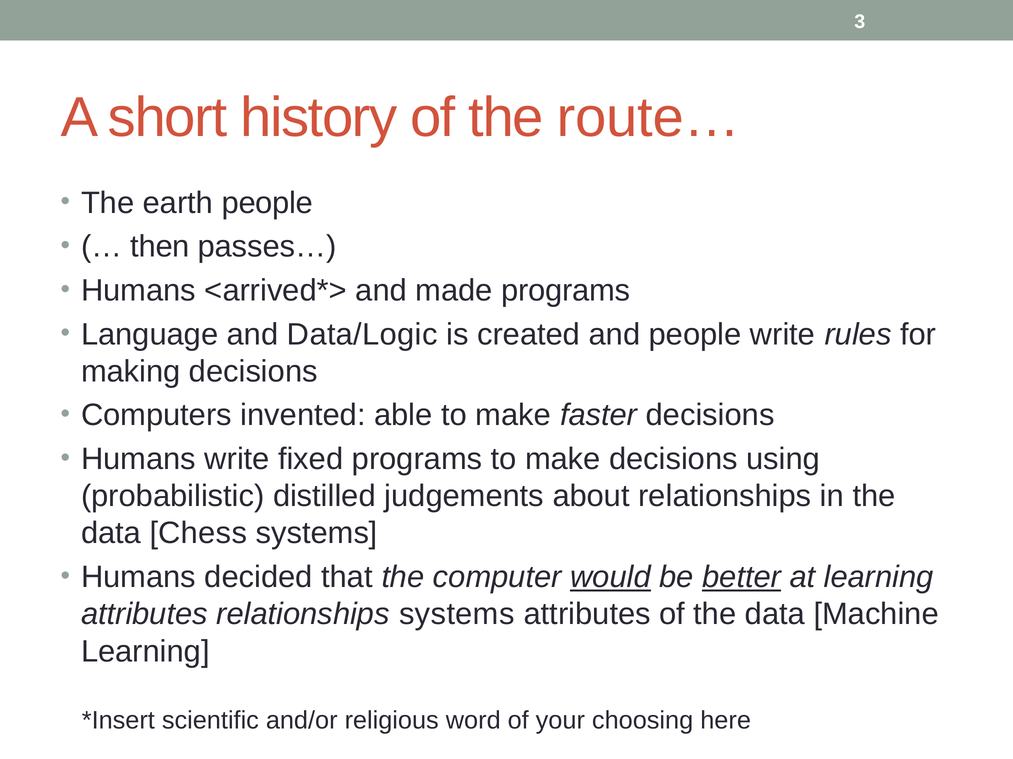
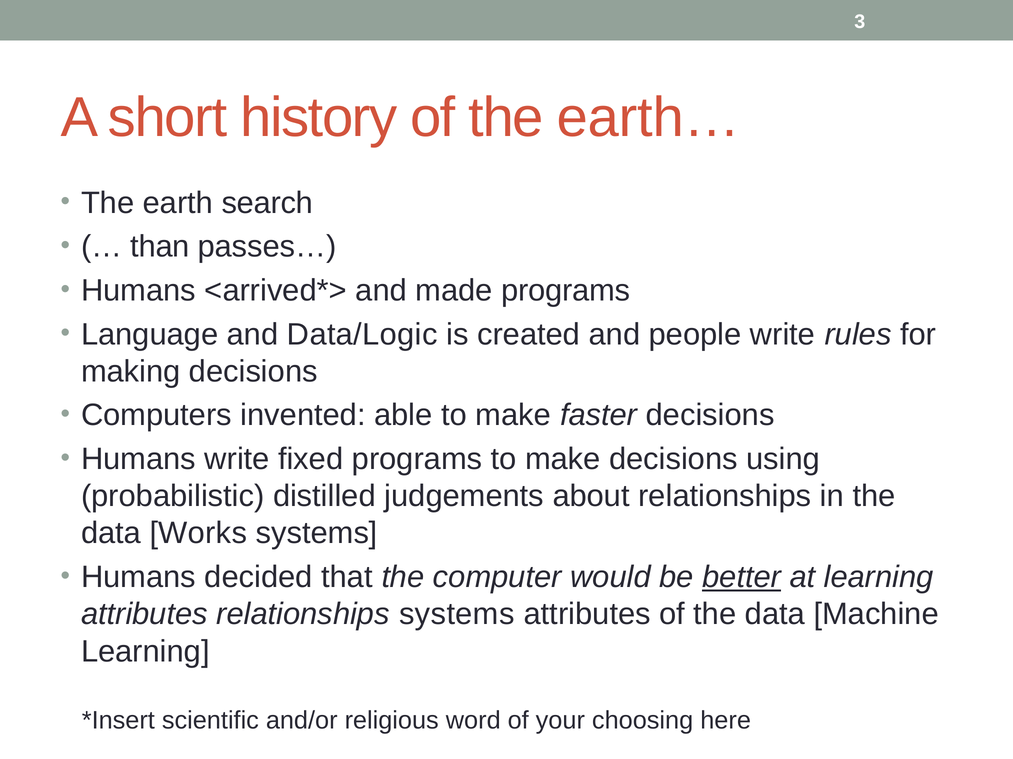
route…: route… -> earth… (648, 118)
earth people: people -> search (267, 203)
then: then -> than (160, 247)
Chess: Chess -> Works (198, 534)
would underline: present -> none (610, 578)
